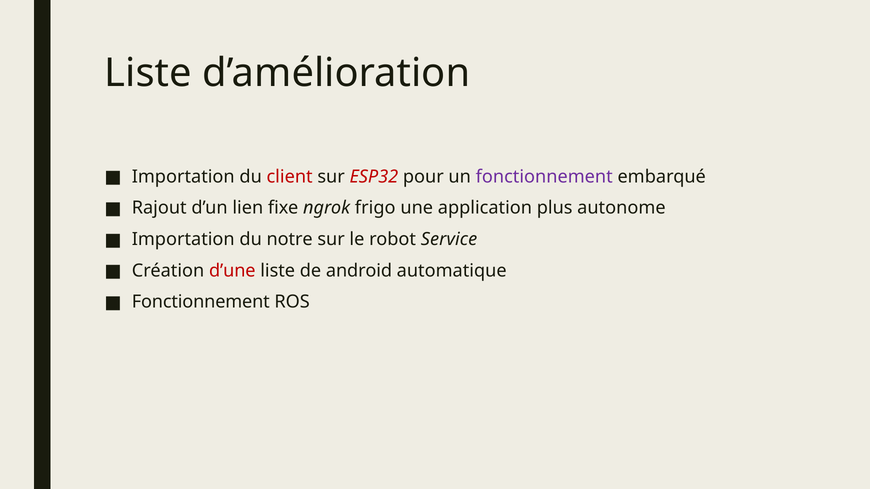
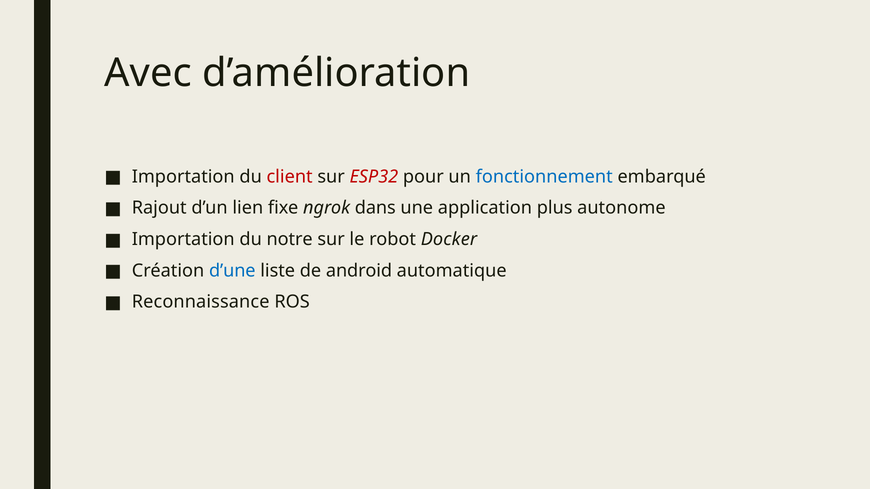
Liste: Liste -> Avec (148, 73)
fonctionnement colour: purple -> blue (544, 177)
frigo: frigo -> dans (375, 208)
Service: Service -> Docker (449, 239)
d’une colour: red -> blue (232, 271)
Fonctionnement: Fonctionnement -> Reconnaissance (201, 302)
